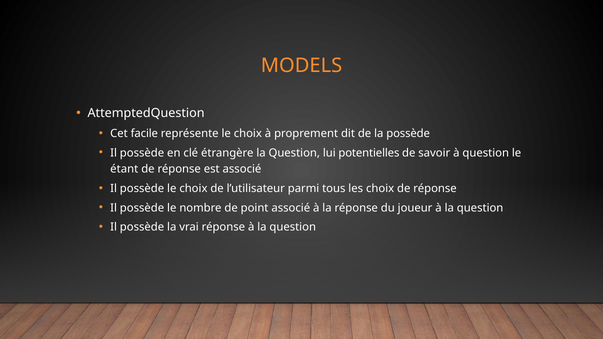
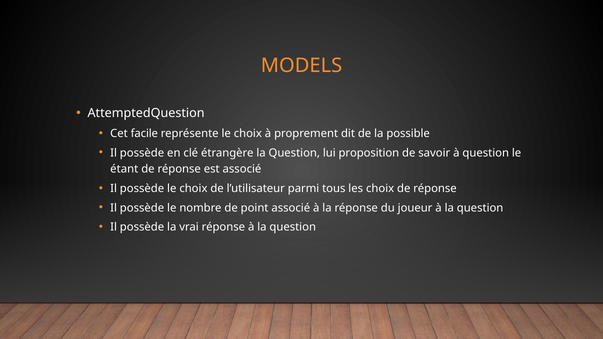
la possède: possède -> possible (408, 133)
potentielles: potentielles -> proposition (369, 153)
